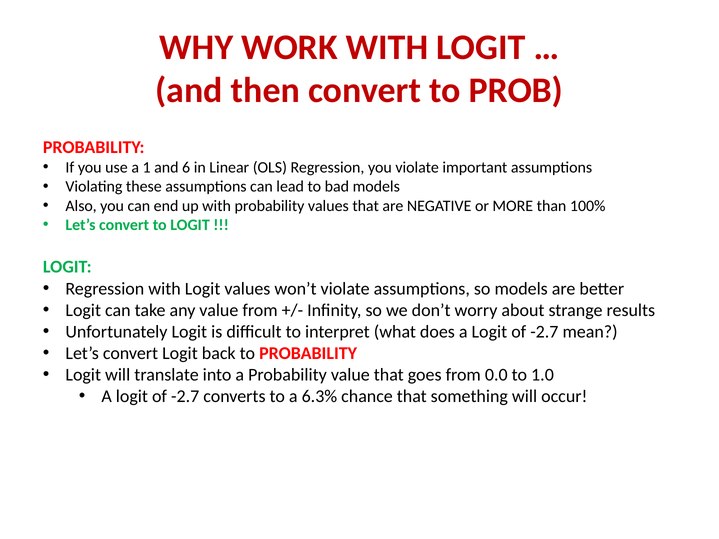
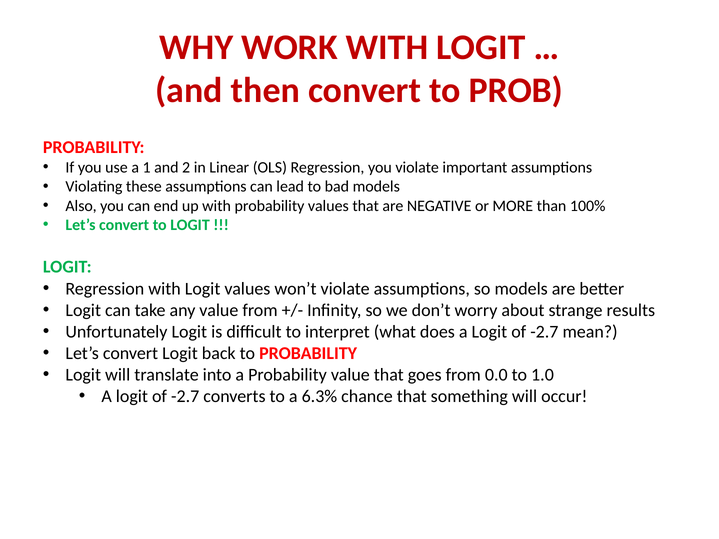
6: 6 -> 2 (186, 168)
